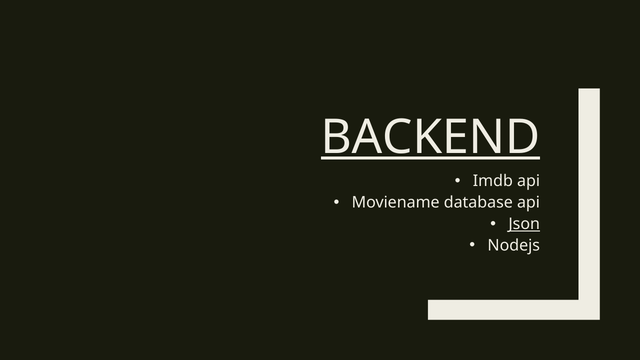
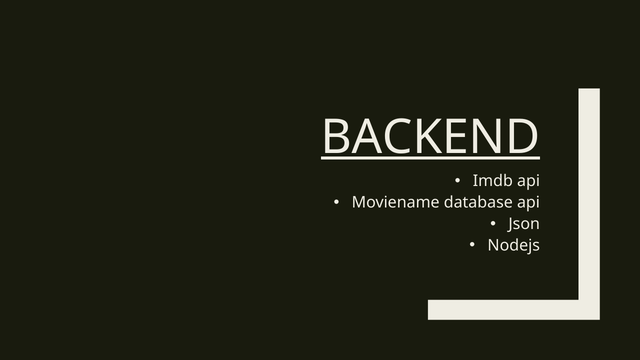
Json underline: present -> none (524, 224)
